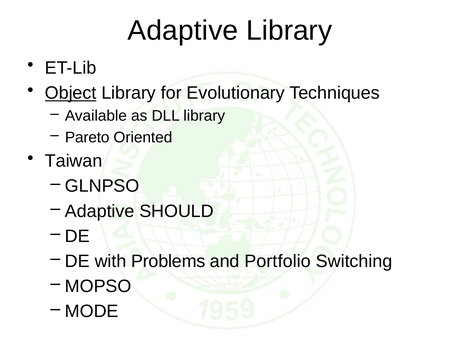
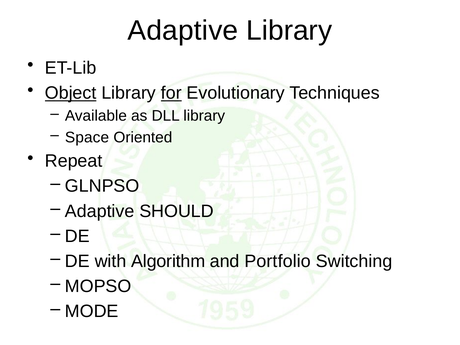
for underline: none -> present (171, 93)
Pareto: Pareto -> Space (87, 137)
Taiwan: Taiwan -> Repeat (74, 161)
Problems: Problems -> Algorithm (168, 261)
